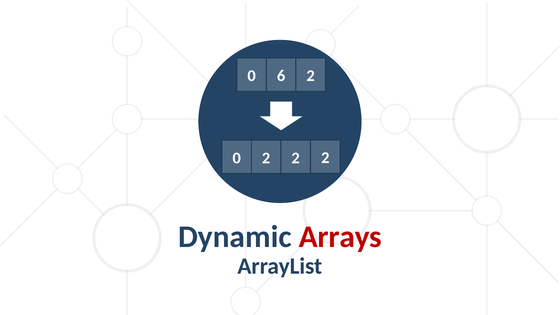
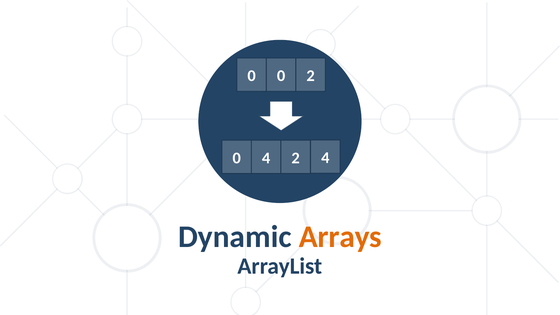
0 6: 6 -> 0 (281, 76)
0 2: 2 -> 4 (266, 158)
2: 2 -> 4 (325, 158)
Arrays colour: red -> orange (340, 237)
